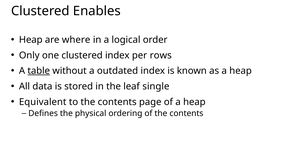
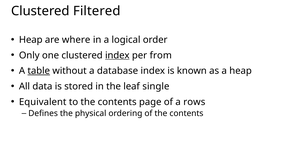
Enables: Enables -> Filtered (97, 11)
index underline: none -> present (117, 55)
rows: rows -> from (161, 55)
outdated: outdated -> database (118, 71)
of a heap: heap -> rows (194, 102)
